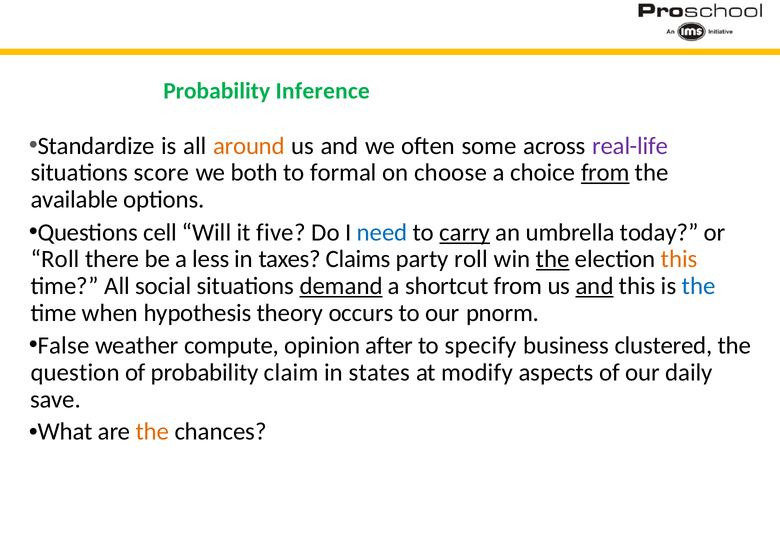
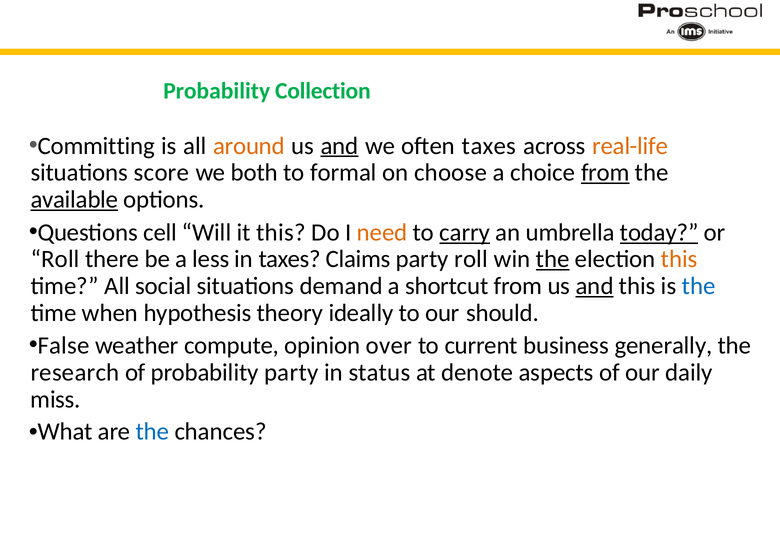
Inference: Inference -> Collection (323, 91)
Standardize: Standardize -> Committing (96, 146)
and underline: none -> present (340, 146)
often some: some -> taxes (489, 146)
real-life colour: purple -> orange (630, 146)
available underline: none -> present (74, 200)
it five: five -> this (281, 233)
need colour: blue -> orange (382, 233)
today underline: none -> present (659, 233)
demand underline: present -> none (341, 286)
occurs: occurs -> ideally (361, 313)
pnorm: pnorm -> should (503, 313)
after: after -> over (389, 346)
specify: specify -> current (481, 346)
clustered: clustered -> generally (663, 346)
question: question -> research (75, 373)
probability claim: claim -> party (291, 373)
states: states -> status (379, 373)
modify: modify -> denote (477, 373)
save: save -> miss (56, 400)
the colour: orange -> blue (152, 432)
